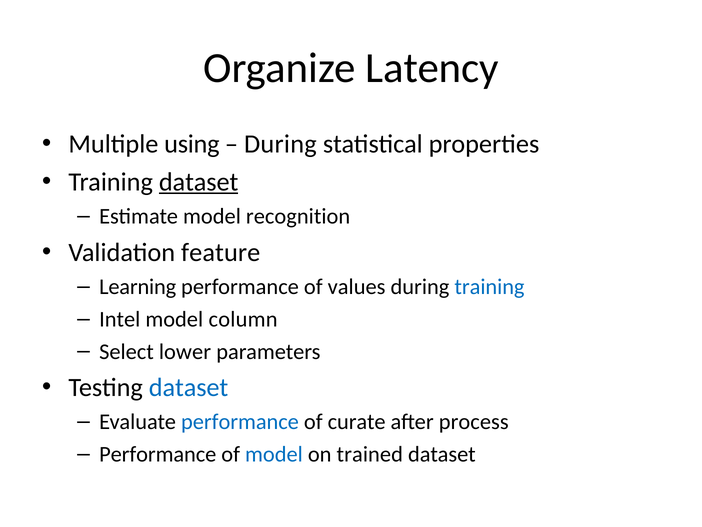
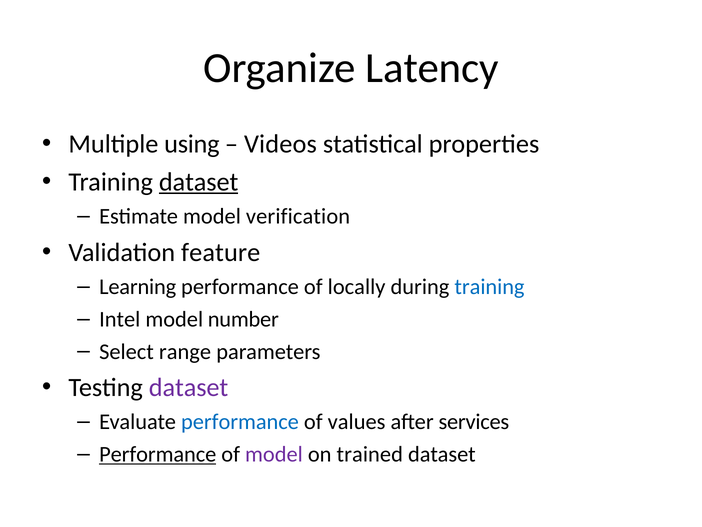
During: During -> Videos (280, 144)
recognition: recognition -> verification (298, 216)
values: values -> locally (357, 287)
column: column -> number (243, 319)
lower: lower -> range (185, 351)
dataset colour: blue -> purple (189, 387)
curate: curate -> values (357, 422)
process: process -> services (474, 422)
Performance underline: none -> present (158, 454)
model colour: blue -> purple (274, 454)
